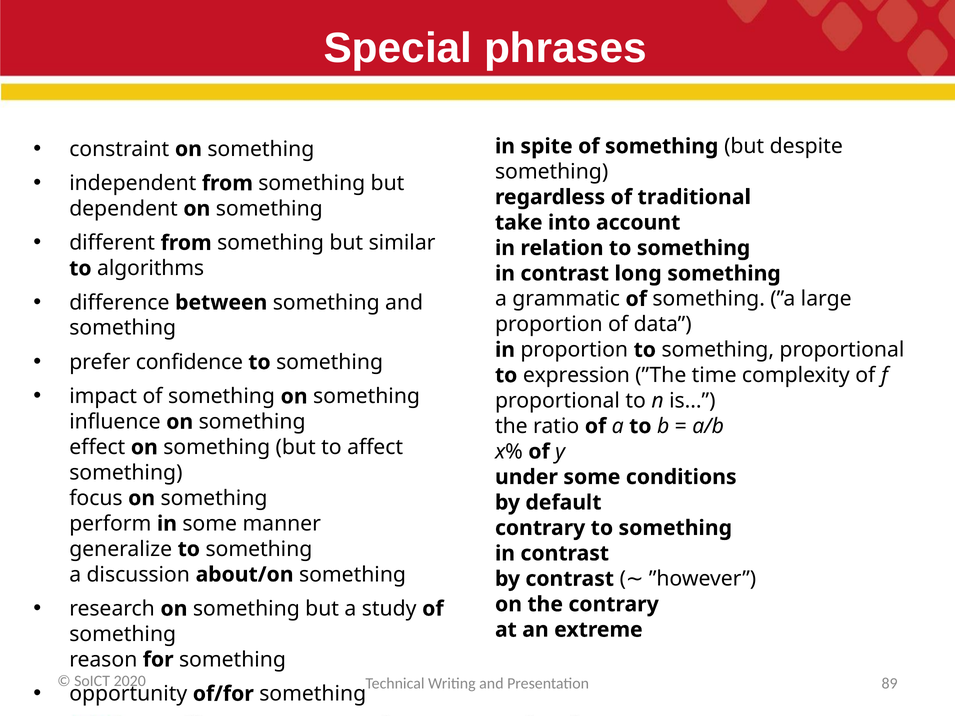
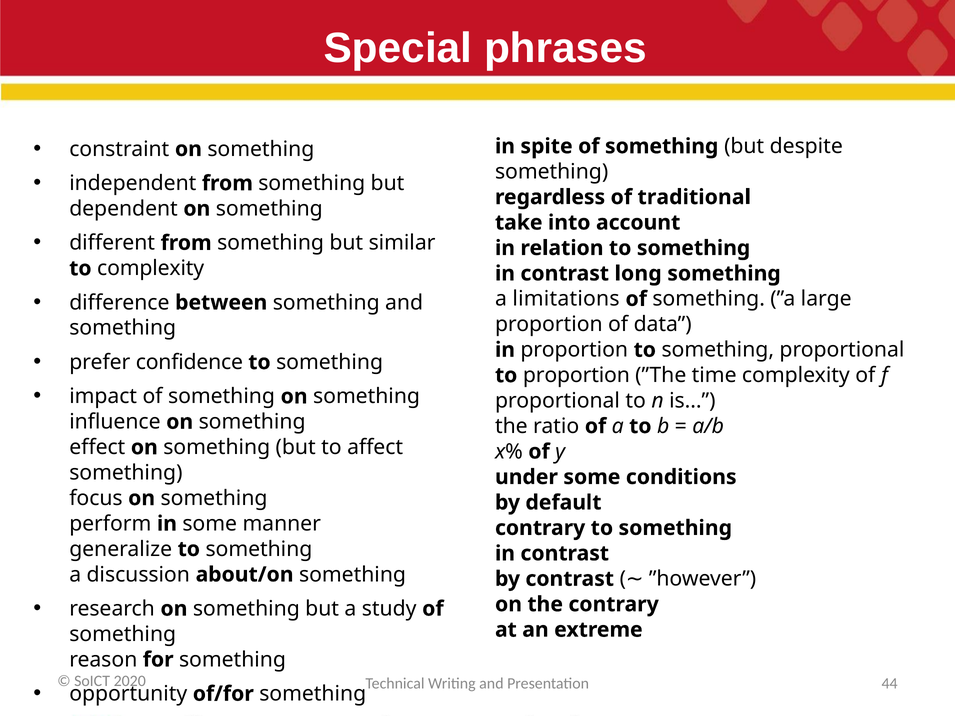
to algorithms: algorithms -> complexity (151, 268)
grammatic: grammatic -> limitations (566, 299)
to expression: expression -> proportion (576, 375)
89: 89 -> 44 (890, 684)
